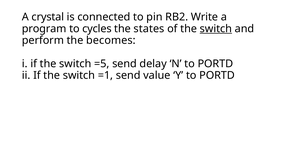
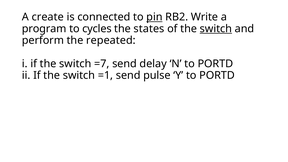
crystal: crystal -> create (48, 17)
pin underline: none -> present (154, 17)
becomes: becomes -> repeated (111, 40)
=5: =5 -> =7 (102, 64)
value: value -> pulse (157, 75)
